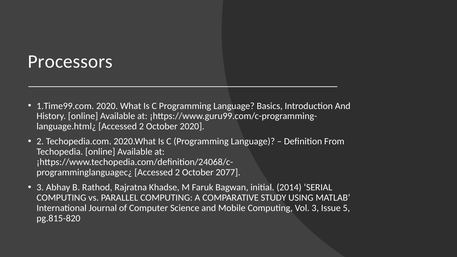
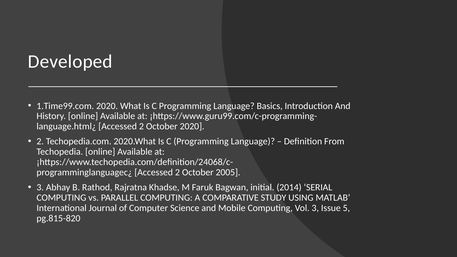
Processors: Processors -> Developed (70, 62)
2077: 2077 -> 2005 (228, 172)
